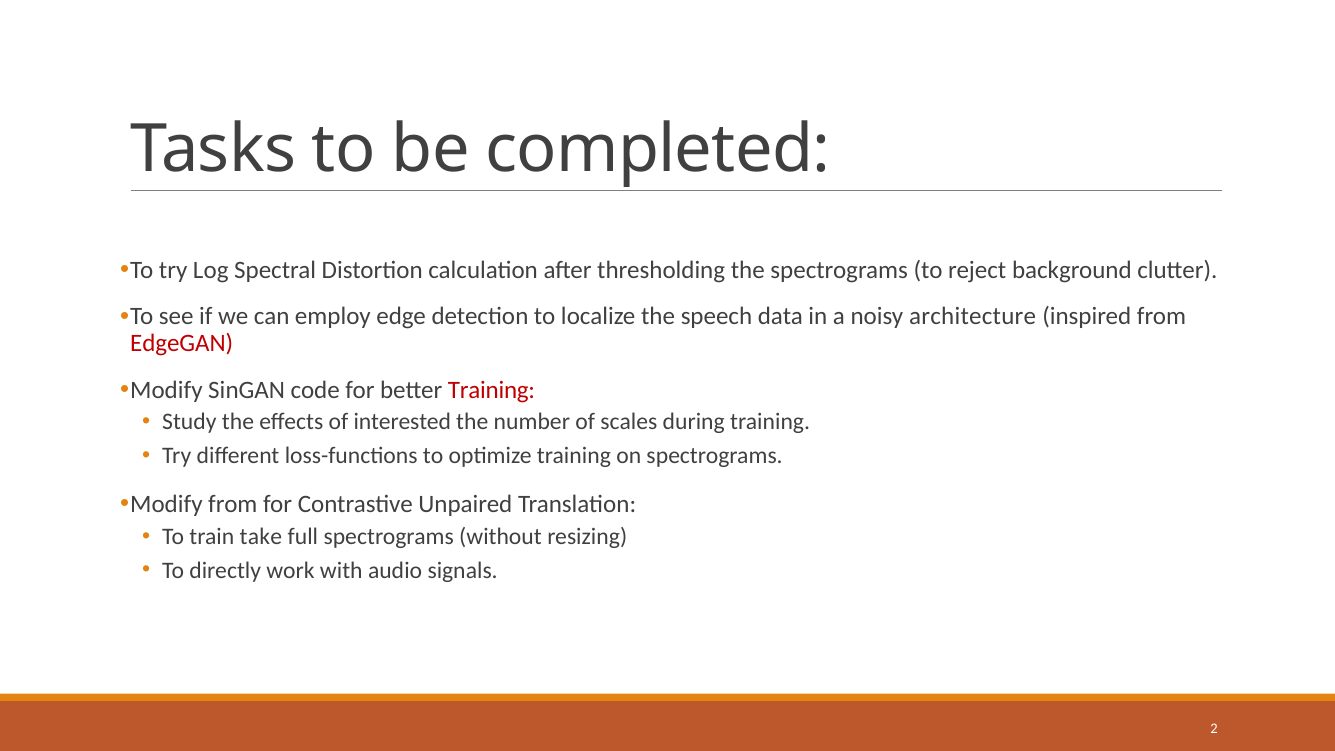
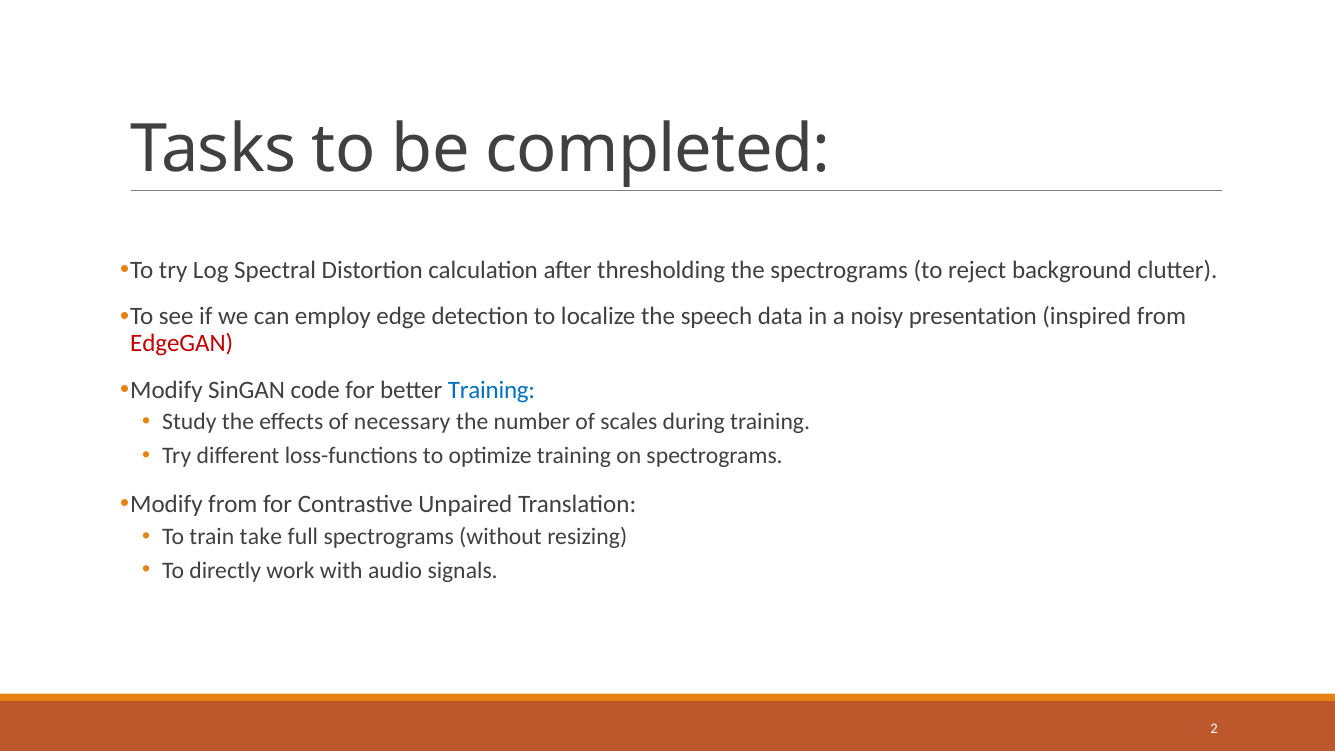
architecture: architecture -> presentation (973, 317)
Training colour: red -> blue (492, 390)
interested: interested -> necessary (402, 422)
